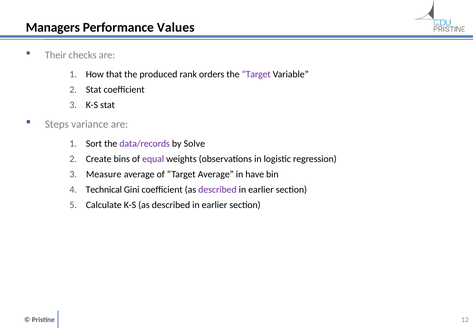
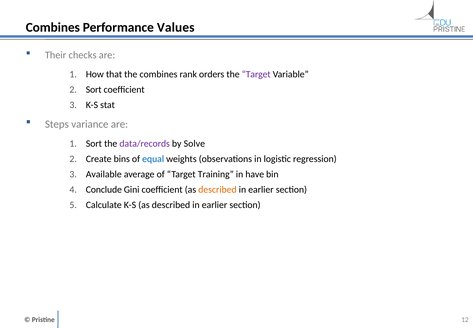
Managers: Managers -> Combines (53, 27)
the produced: produced -> combines (158, 74)
Stat: Stat -> Sort (94, 90)
equal colour: purple -> blue (153, 159)
Measure: Measure -> Available (104, 174)
Target Average: Average -> Training (216, 174)
Technical: Technical -> Conclude (104, 189)
described colour: purple -> orange (217, 189)
